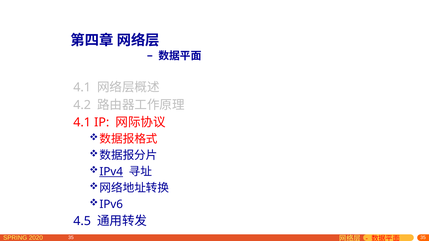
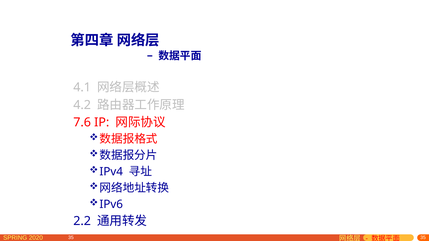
4.1: 4.1 -> 7.6 (82, 123)
IPv4 underline: present -> none (111, 172)
4.5: 4.5 -> 2.2 (82, 221)
